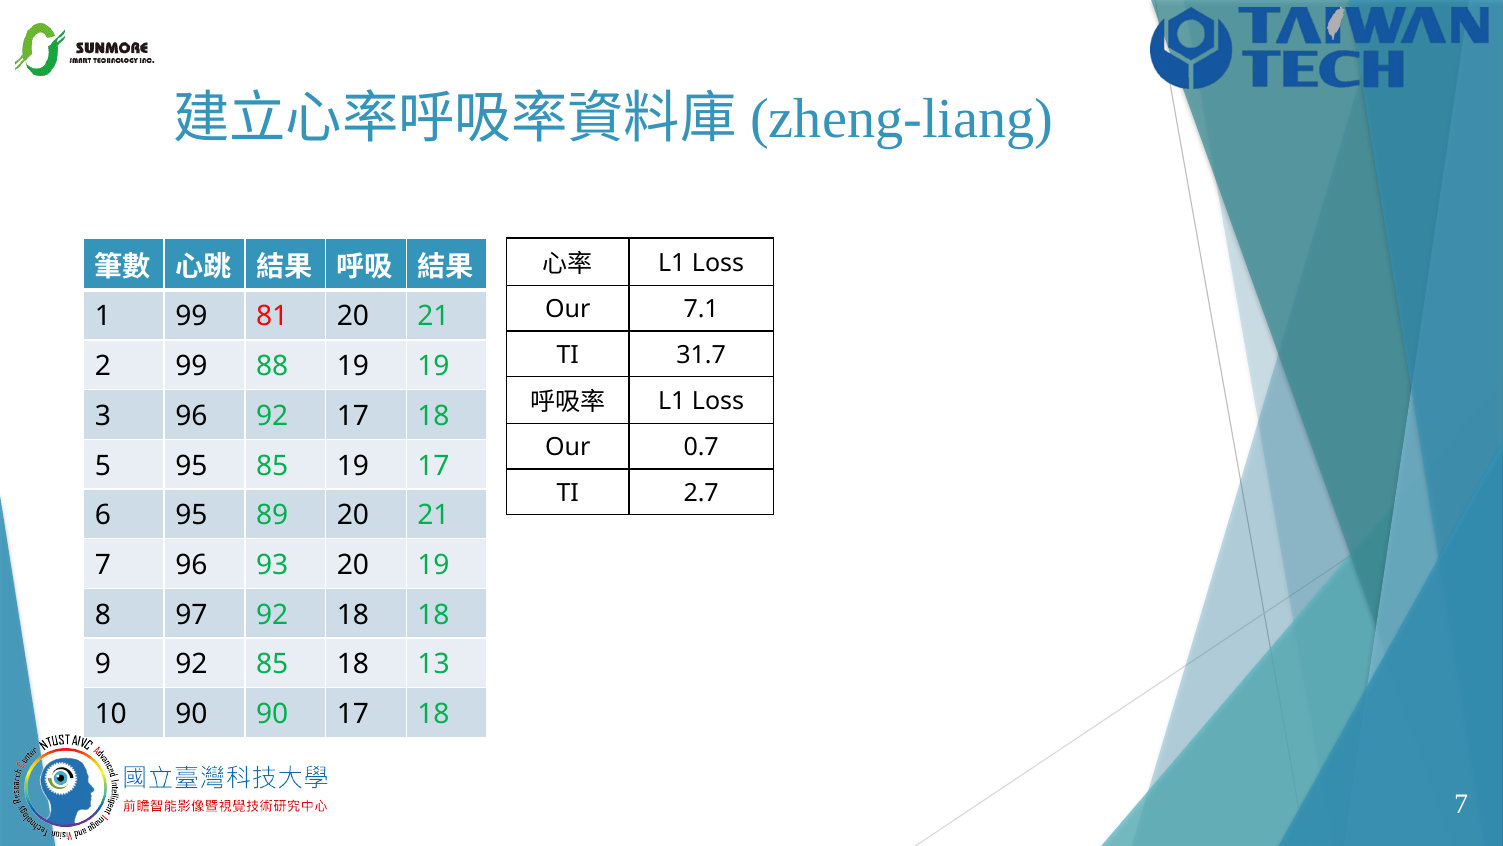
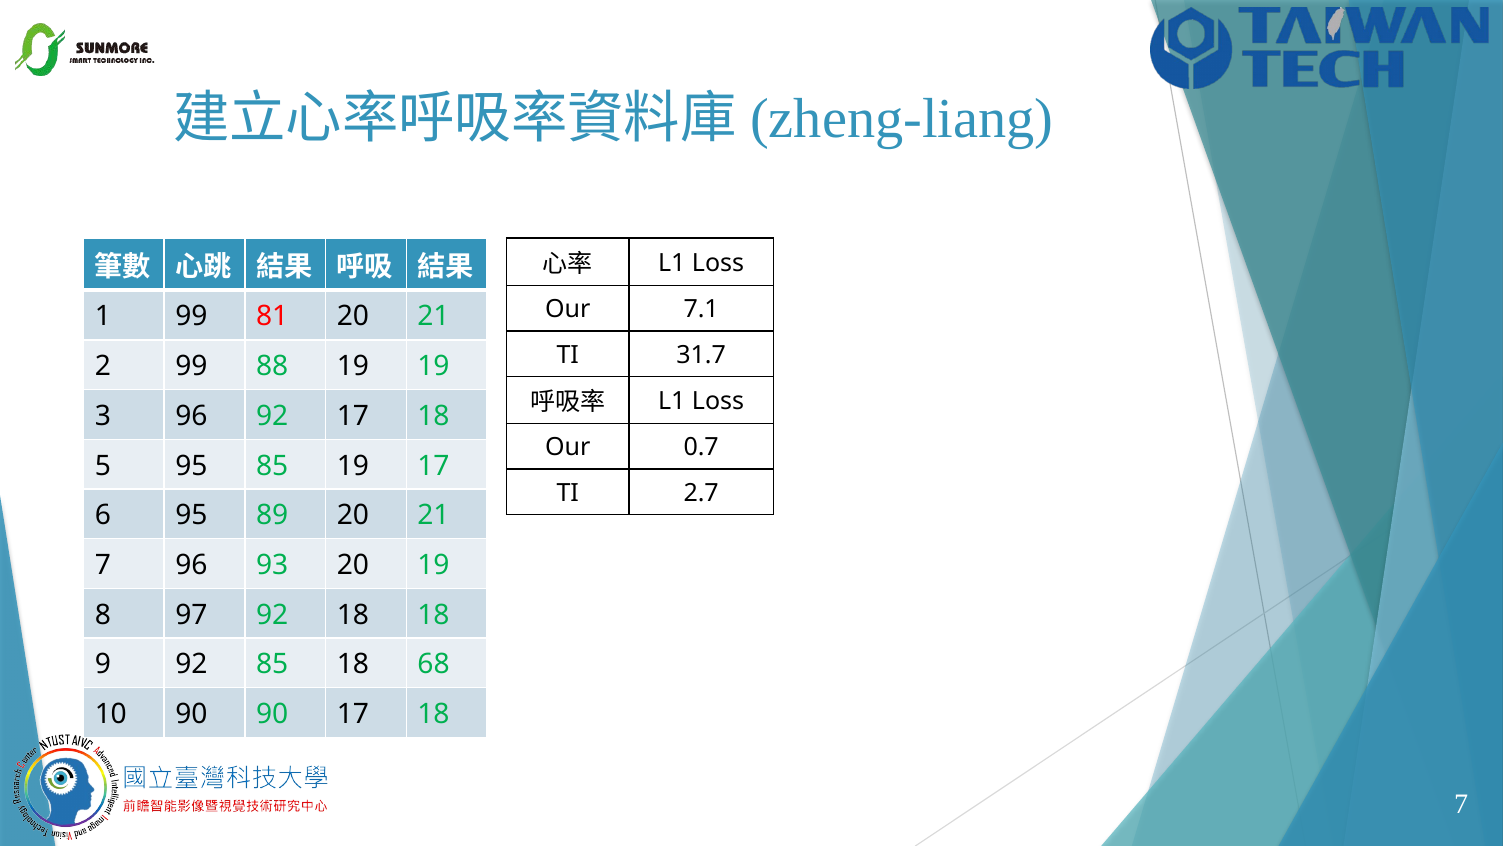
13: 13 -> 68 (434, 664)
